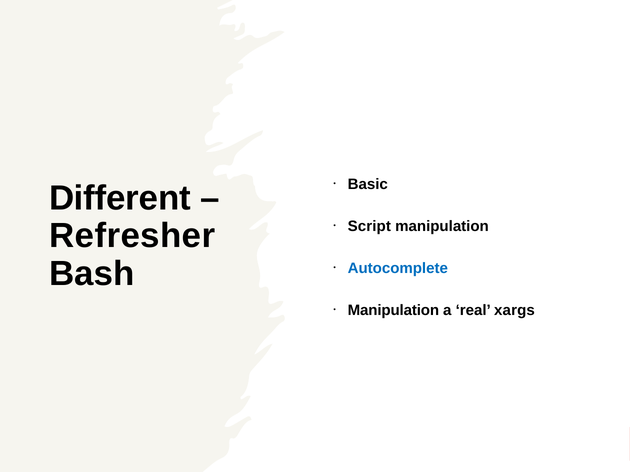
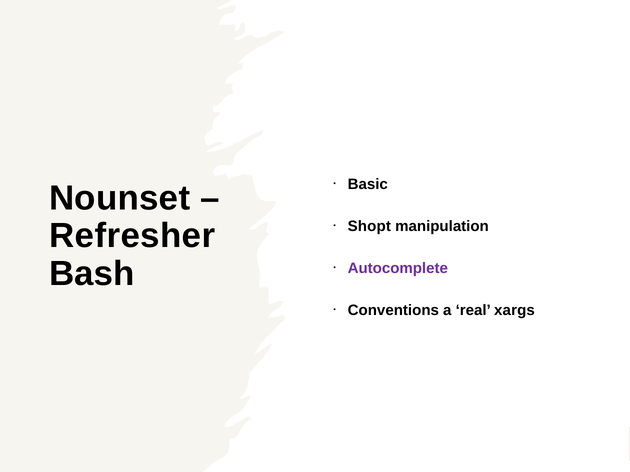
Different: Different -> Nounset (120, 198)
Script: Script -> Shopt (369, 227)
Autocomplete colour: blue -> purple (398, 269)
Manipulation: Manipulation -> Conventions (393, 311)
